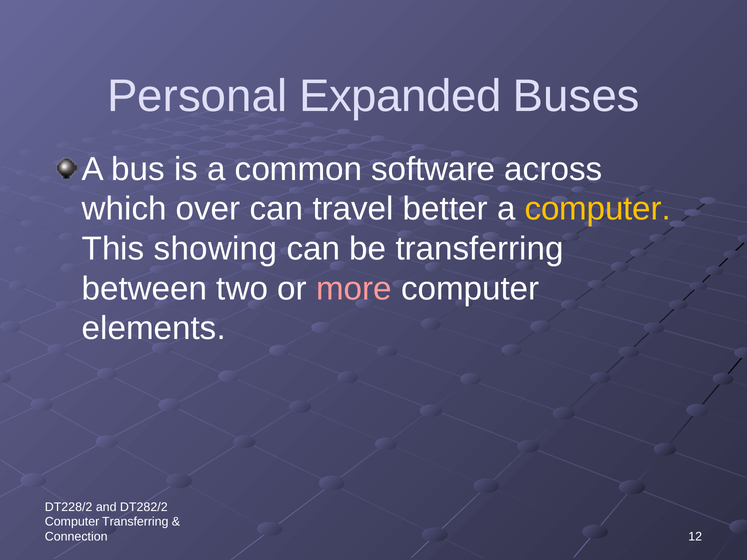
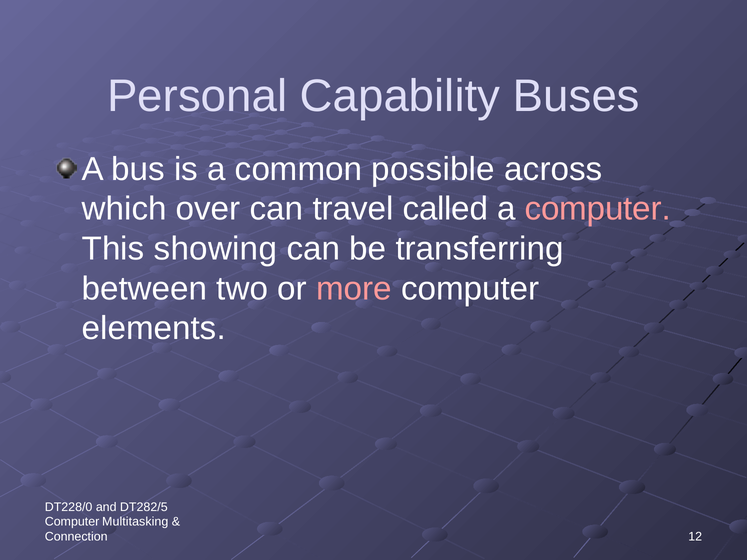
Expanded: Expanded -> Capability (400, 96)
software: software -> possible (433, 169)
better: better -> called (446, 209)
computer colour: yellow -> pink (598, 209)
DT228/2: DT228/2 -> DT228/0 (69, 507)
DT282/2: DT282/2 -> DT282/5 (144, 507)
Computer Transferring: Transferring -> Multitasking (135, 522)
